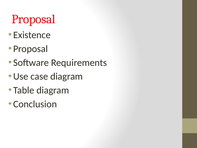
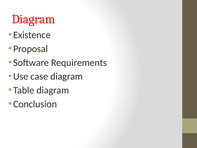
Proposal: Proposal -> Diagram (34, 19)
